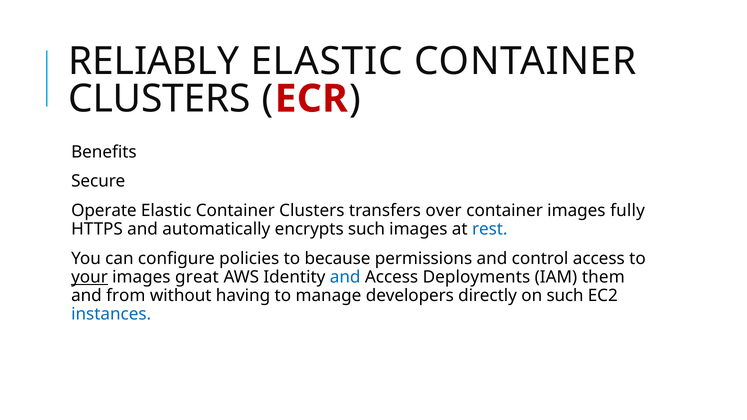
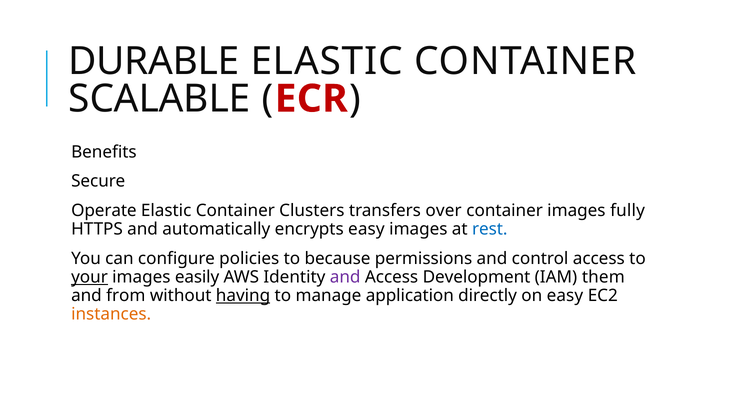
RELIABLY: RELIABLY -> DURABLE (154, 61)
CLUSTERS: CLUSTERS -> SCALABLE (159, 99)
encrypts such: such -> easy (366, 229)
great: great -> easily (197, 277)
and colour: blue -> purple (345, 277)
Deployments: Deployments -> Development (476, 277)
having underline: none -> present (243, 296)
developers: developers -> application (410, 296)
on such: such -> easy (565, 296)
instances colour: blue -> orange (111, 314)
